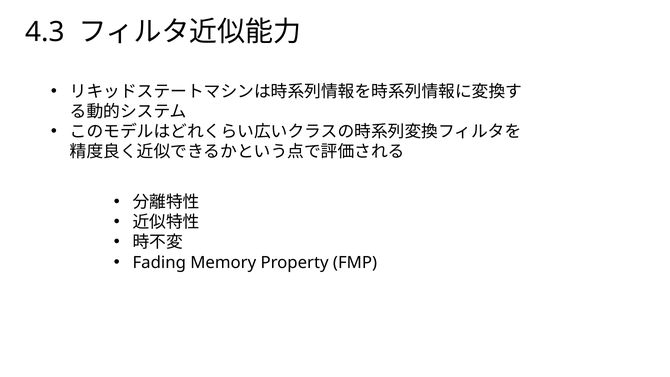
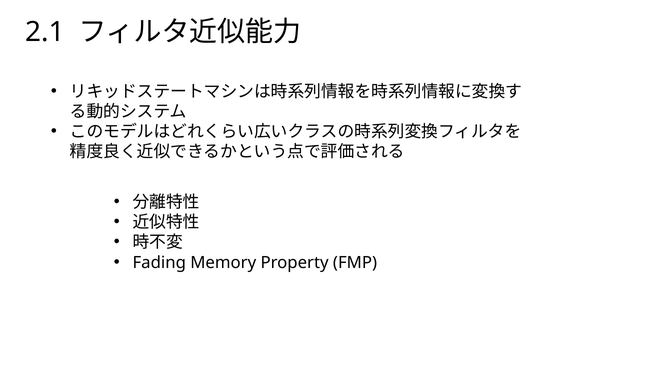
4.3: 4.3 -> 2.1 (45, 32)
